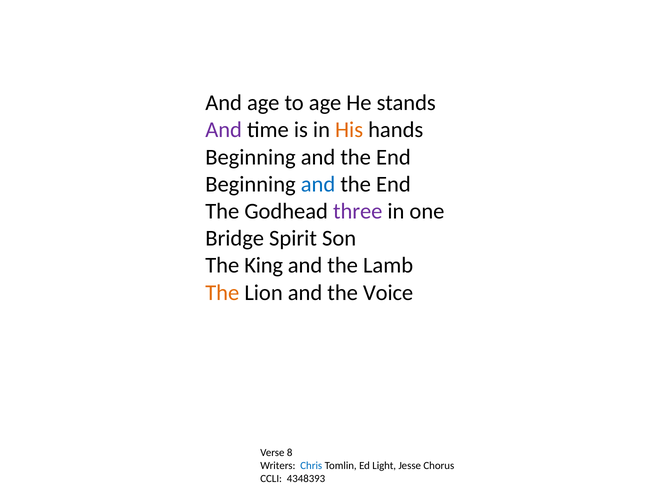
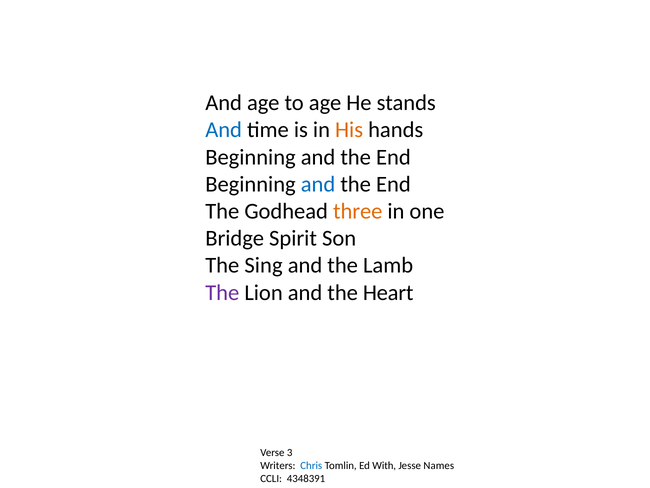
And colour: purple -> blue (224, 130)
three colour: purple -> orange (358, 211)
King: King -> Sing (264, 265)
The colour: orange -> purple (222, 292)
Voice: Voice -> Heart (388, 292)
8: 8 -> 3 (290, 452)
Light: Light -> With (384, 465)
Chorus: Chorus -> Names (439, 465)
4348393: 4348393 -> 4348391 (306, 478)
